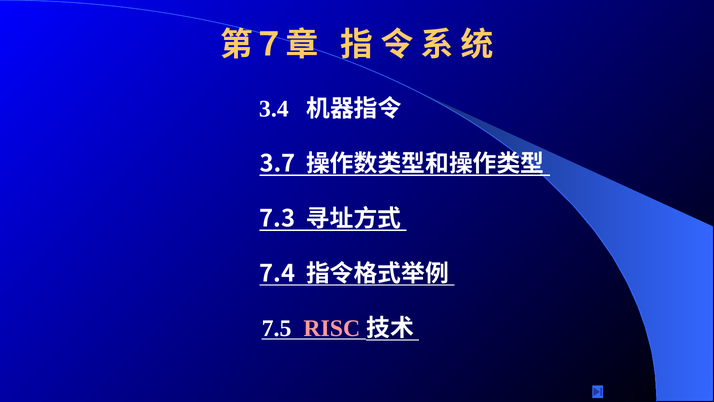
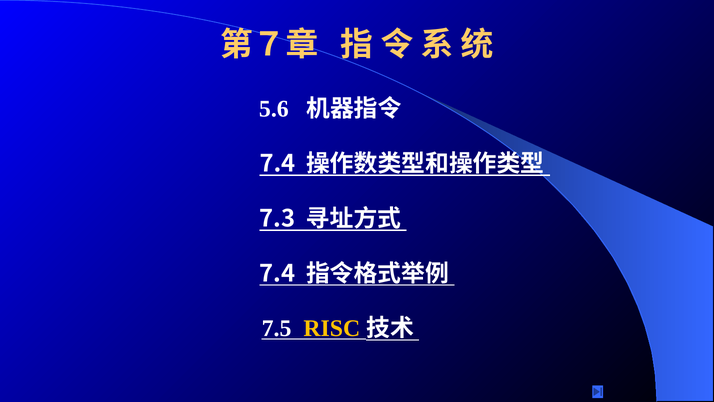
3.4: 3.4 -> 5.6 (274, 109)
3.7: 3.7 -> 7.4 (277, 164)
RISC colour: pink -> yellow (332, 328)
